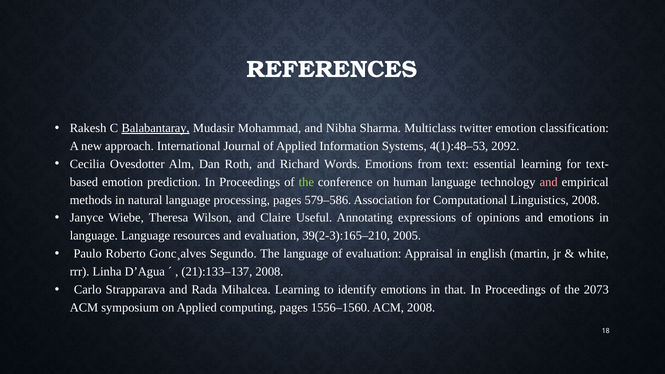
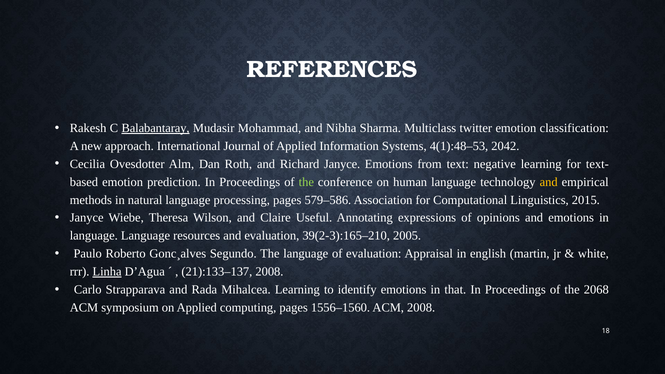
2092: 2092 -> 2042 (505, 146)
Richard Words: Words -> Janyce (342, 164)
essential: essential -> negative (495, 164)
and colour: pink -> yellow (549, 182)
Linguistics 2008: 2008 -> 2015 (586, 200)
Linha underline: none -> present (107, 272)
2073: 2073 -> 2068 (596, 290)
